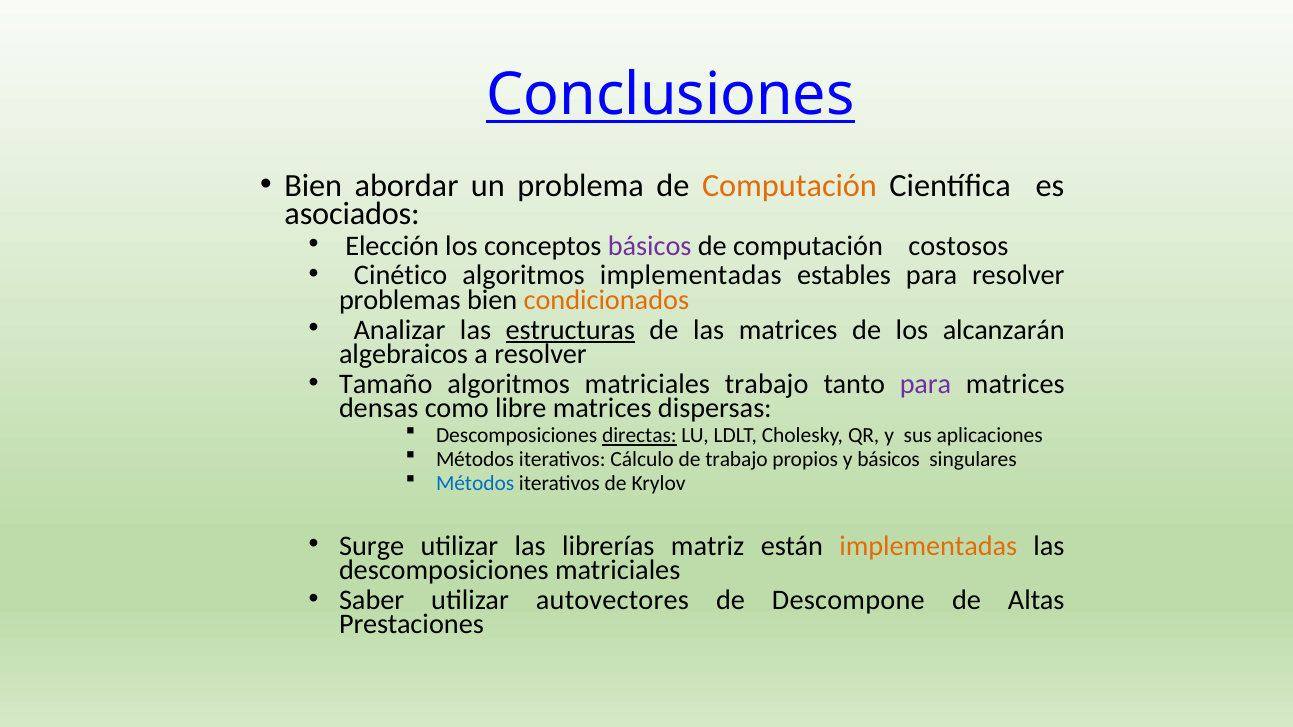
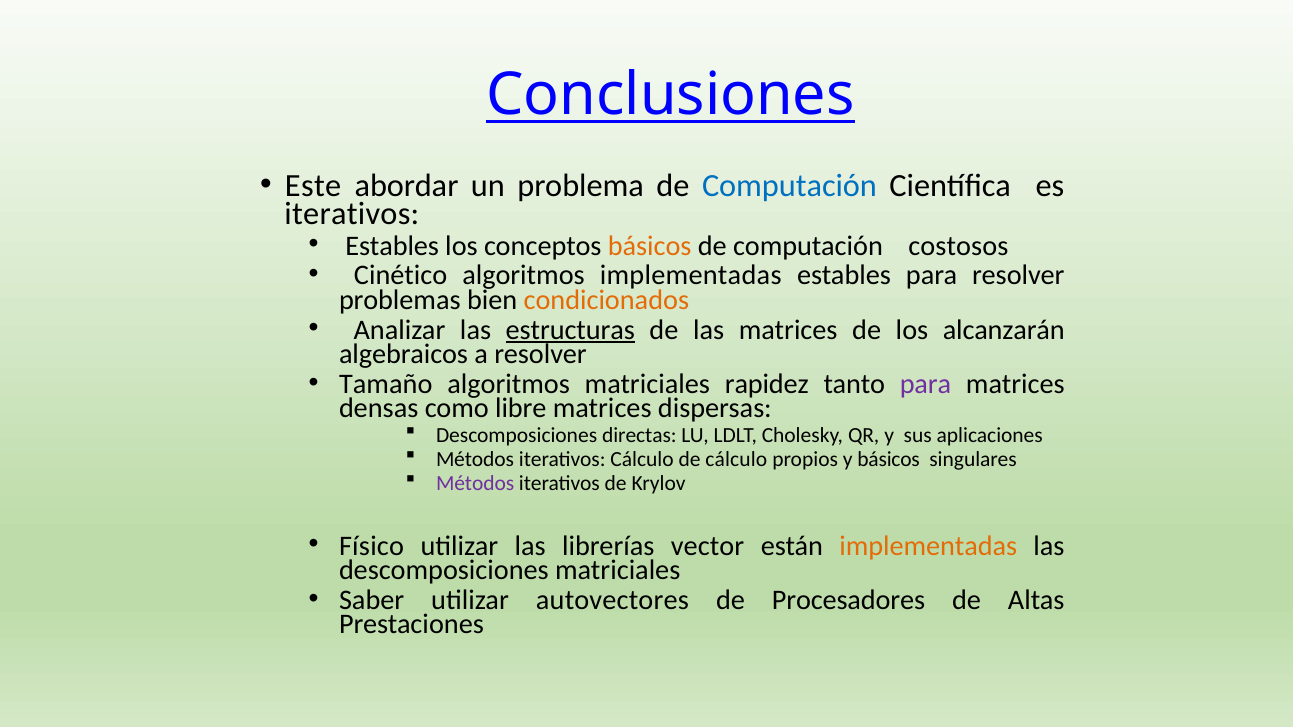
Bien: Bien -> Este (313, 186)
Computación colour: orange -> blue (789, 186)
asociados: asociados -> iterativos (352, 214)
Elección: Elección -> Estables (392, 246)
básicos colour: purple -> orange (650, 246)
matriciales trabajo: trabajo -> rapidez (767, 384)
directas underline: present -> none (639, 436)
de trabajo: trabajo -> cálculo (736, 460)
Métodos colour: blue -> purple (475, 484)
Surge: Surge -> Físico (372, 546)
matriz: matriz -> vector (708, 546)
Descompone: Descompone -> Procesadores (848, 600)
